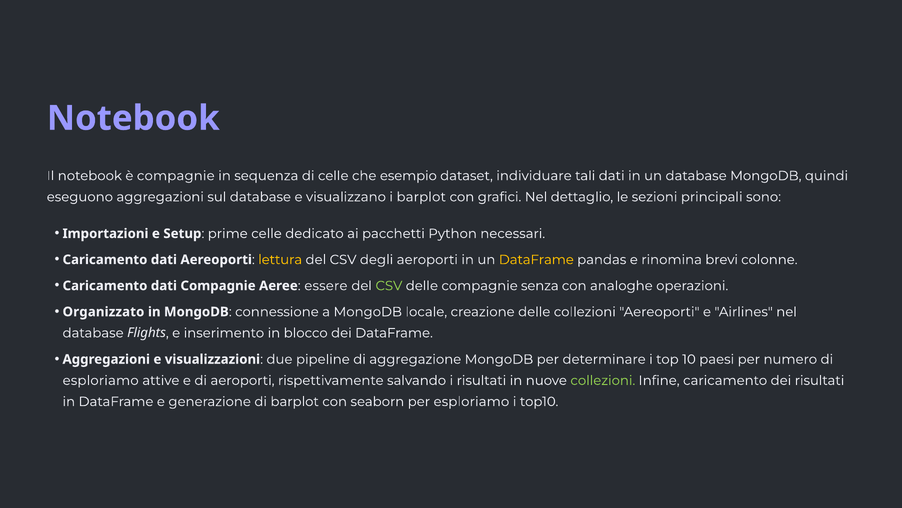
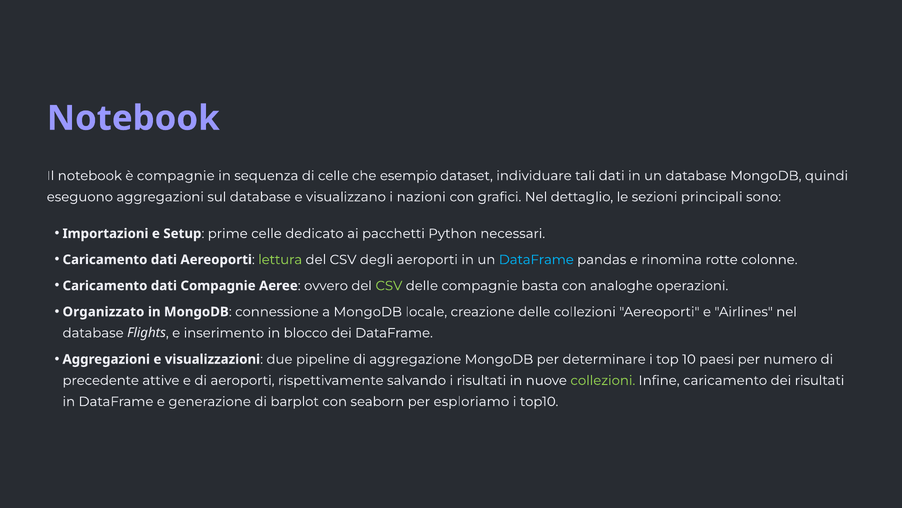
i barplot: barplot -> nazioni (421, 197)
lettura colour: yellow -> light green (280, 259)
DataFrame colour: yellow -> light blue (536, 259)
brevi: brevi -> rotte (722, 259)
essere: essere -> ovvero (326, 285)
senza: senza -> basta (540, 285)
esploriamo: esploriamo -> precedente (101, 380)
